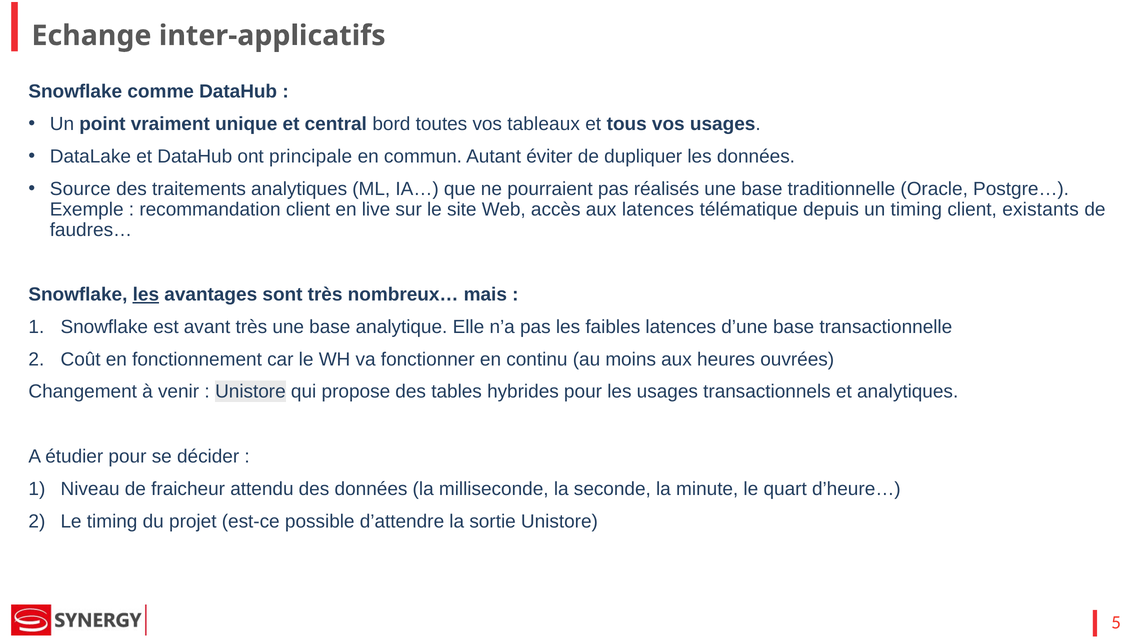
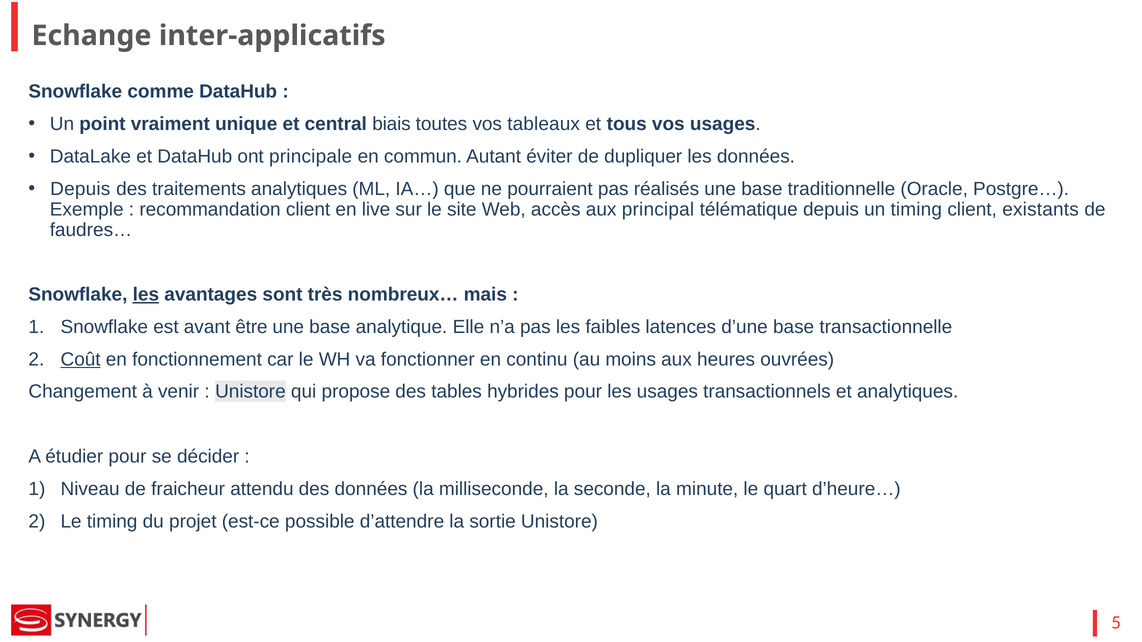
bord: bord -> biais (391, 124)
Source: Source -> Depuis (80, 189)
aux latences: latences -> principal (658, 209)
avant très: très -> être (251, 327)
Coût underline: none -> present (81, 360)
